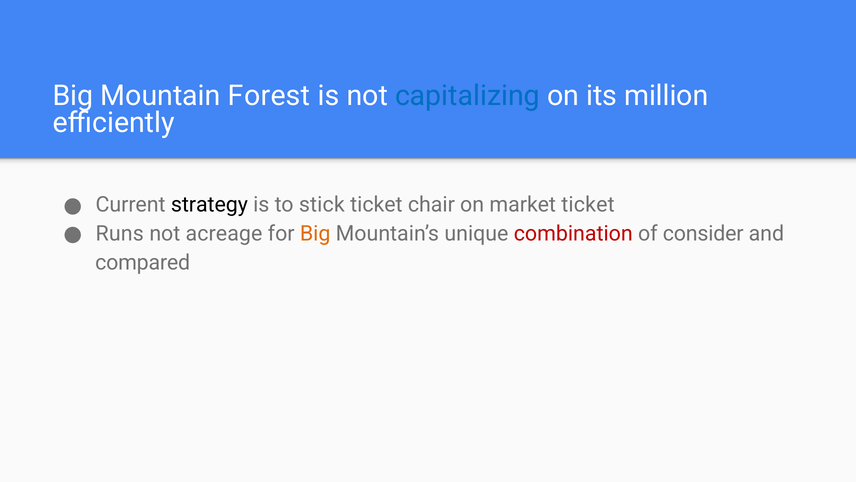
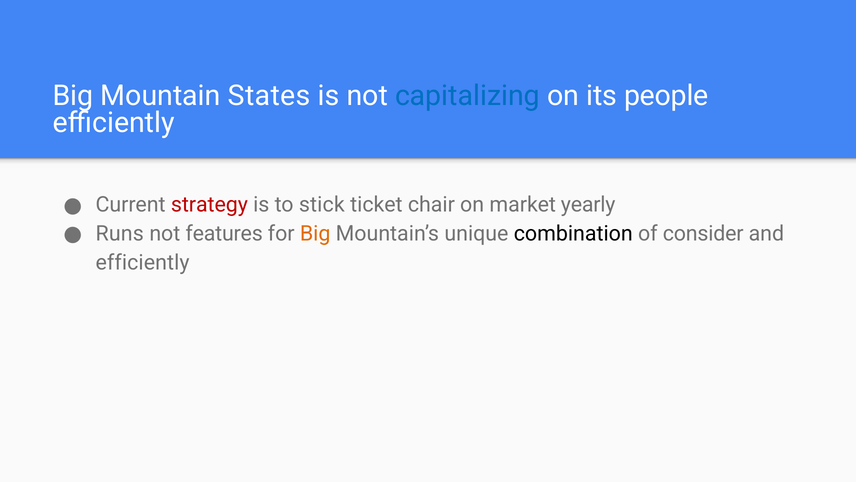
Forest: Forest -> States (269, 96)
million: million -> people (666, 96)
strategy colour: black -> red (209, 205)
market ticket: ticket -> yearly (588, 205)
acreage: acreage -> features (224, 234)
combination colour: red -> black (573, 234)
compared: compared -> efficiently (143, 262)
